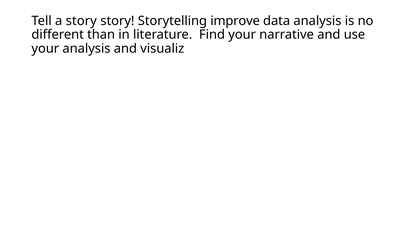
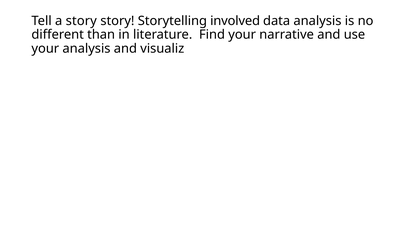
improve: improve -> involved (235, 21)
